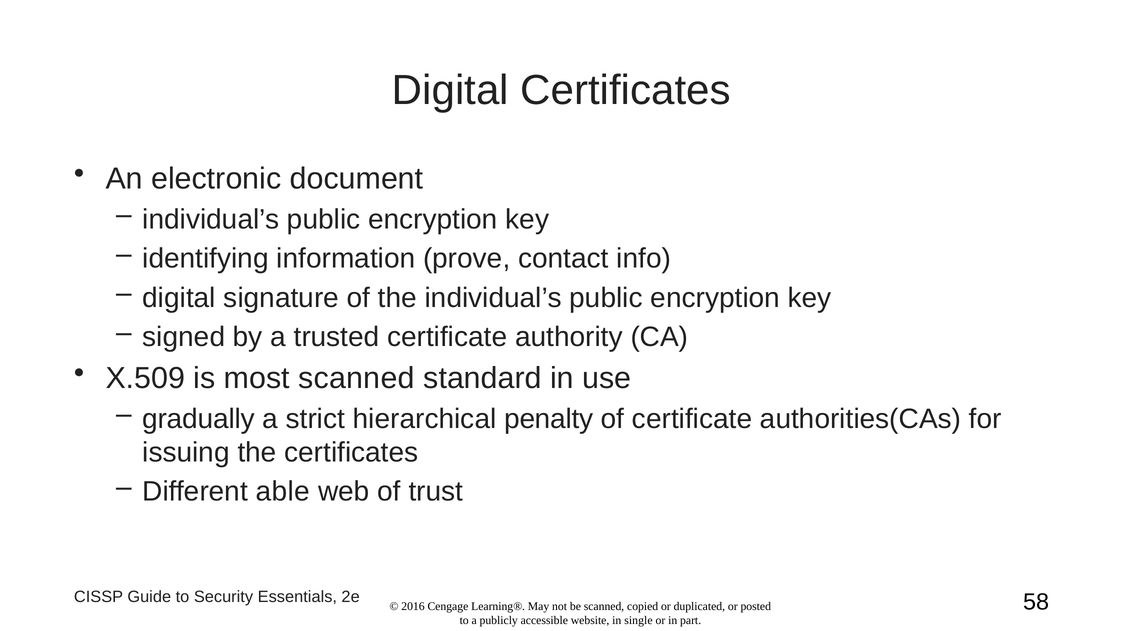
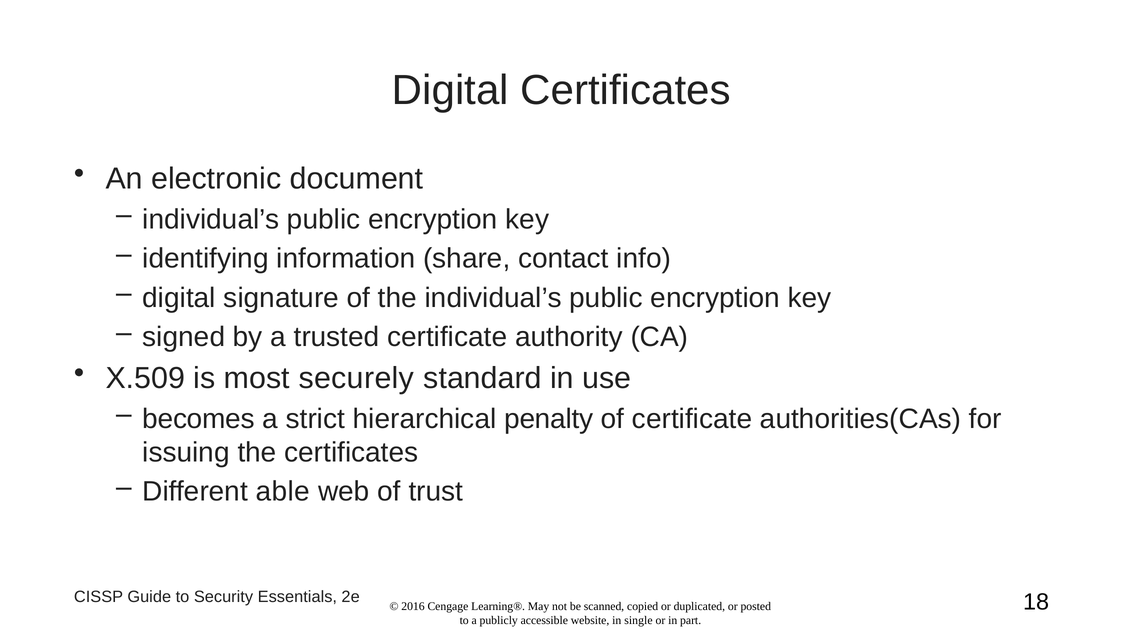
prove: prove -> share (467, 259)
most scanned: scanned -> securely (356, 379)
gradually: gradually -> becomes (199, 419)
58: 58 -> 18 (1036, 602)
